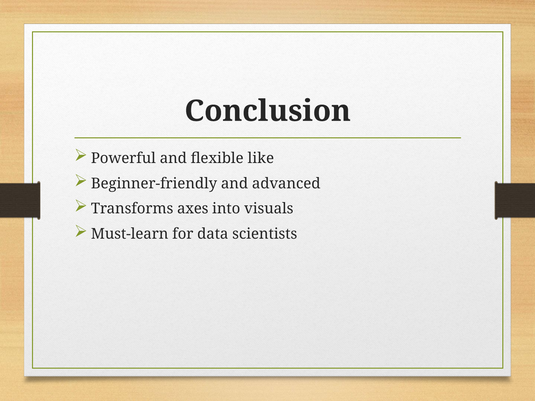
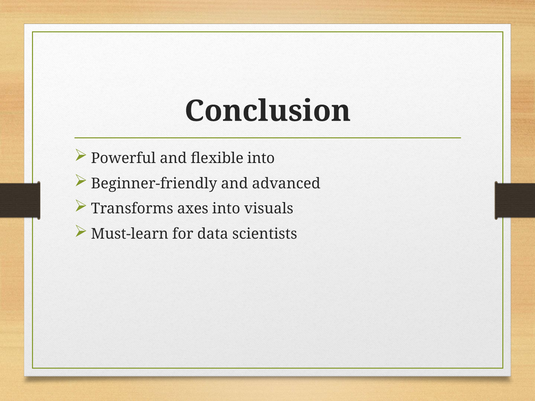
flexible like: like -> into (261, 158)
